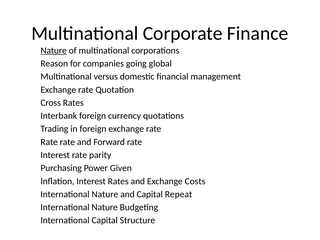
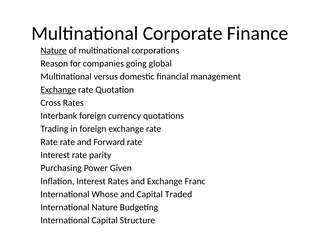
Exchange underline: none -> present (58, 90)
Costs: Costs -> Franc (195, 181)
Nature: Nature -> Whose (105, 194)
Repeat: Repeat -> Traded (179, 194)
